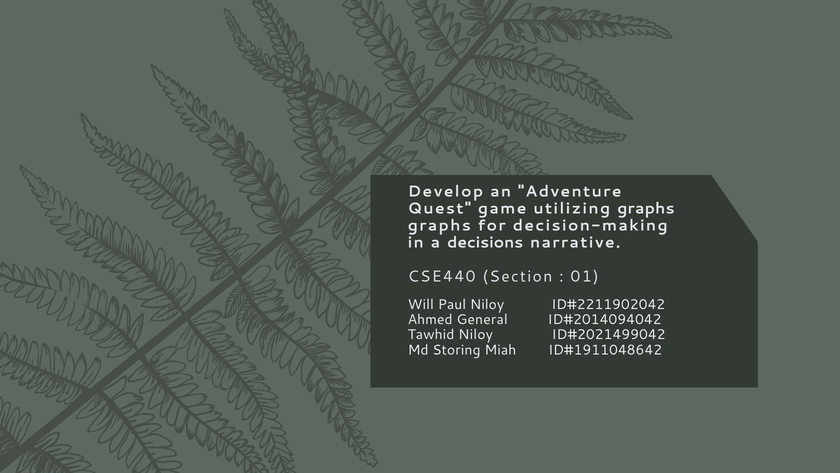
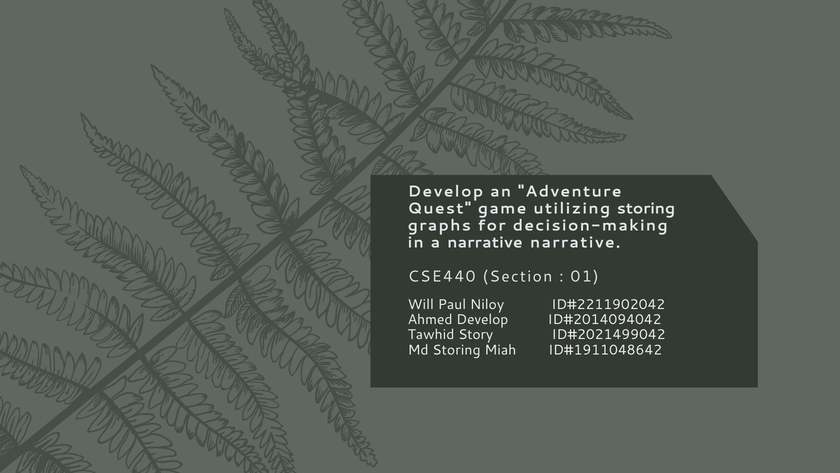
utilizing graphs: graphs -> storing (646, 208)
a decisions: decisions -> narrative (485, 242)
Ahmed General: General -> Develop (482, 319)
Tawhid Niloy: Niloy -> Story (476, 334)
